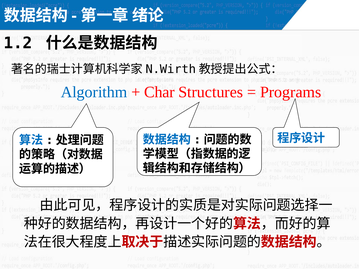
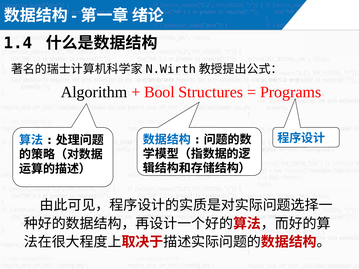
1.2: 1.2 -> 1.4 (18, 43)
Algorithm colour: blue -> black (94, 92)
Char: Char -> Bool (159, 92)
